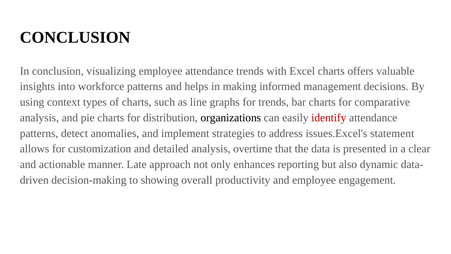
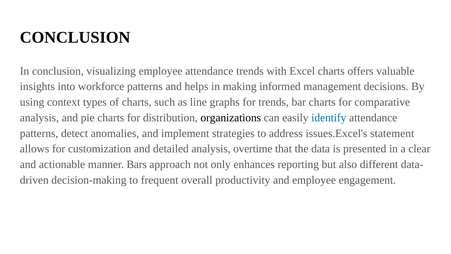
identify colour: red -> blue (329, 118)
Late: Late -> Bars (137, 164)
dynamic: dynamic -> different (379, 164)
showing: showing -> frequent (160, 180)
